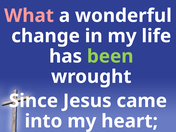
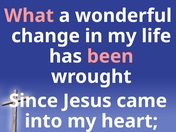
been colour: light green -> pink (110, 56)
